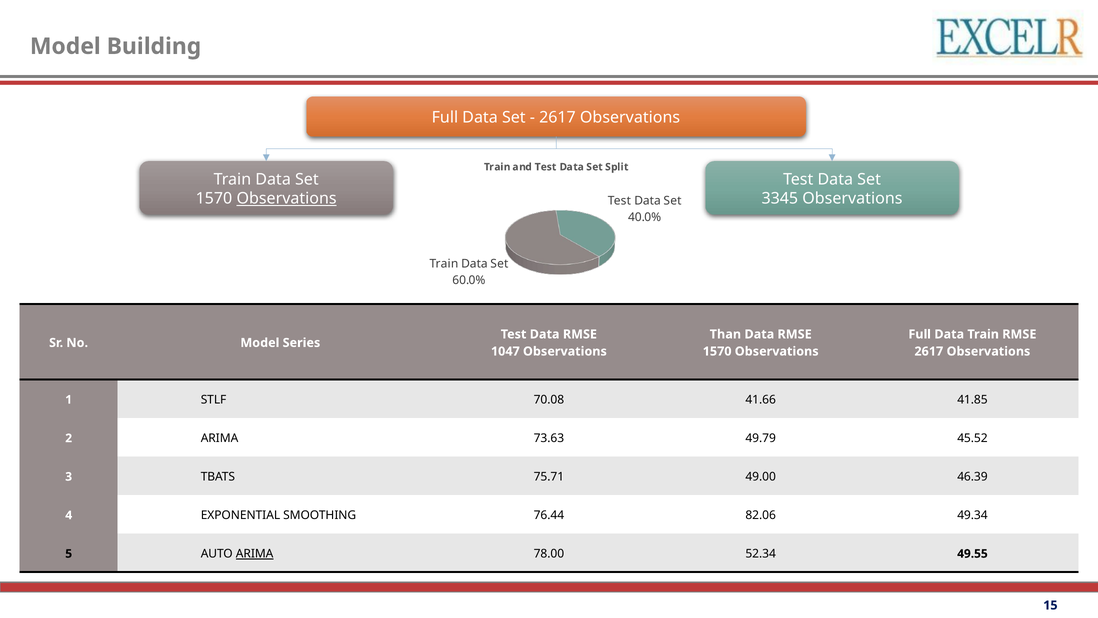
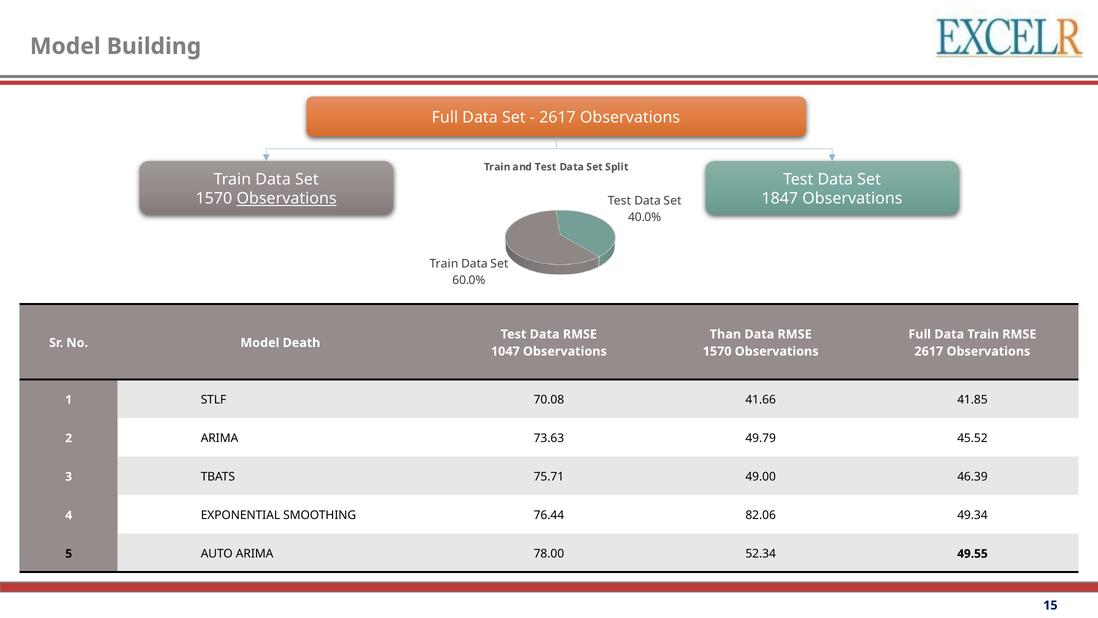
3345: 3345 -> 1847 (780, 198)
Series: Series -> Death (301, 343)
ARIMA underline: present -> none (255, 553)
